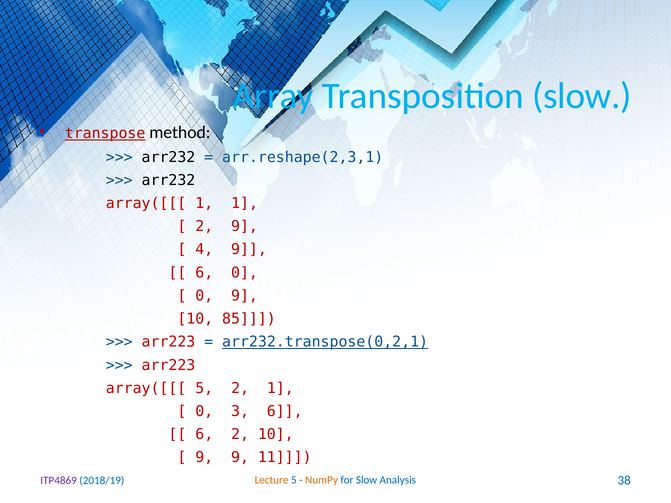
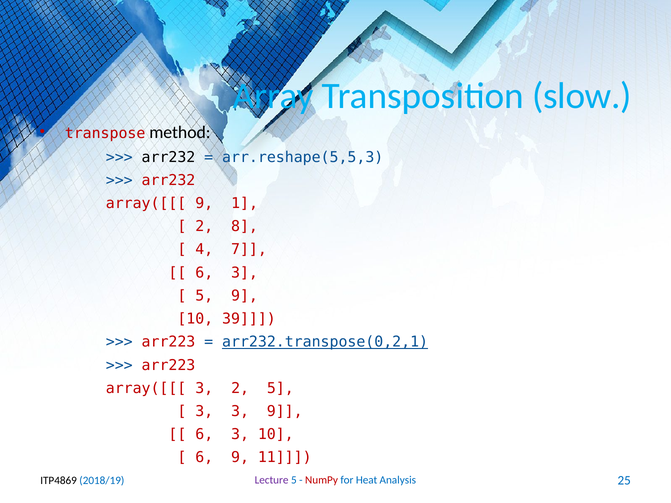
transpose underline: present -> none (105, 134)
arr.reshape(2,3,1: arr.reshape(2,3,1 -> arr.reshape(5,5,3 (303, 157)
arr232 colour: black -> red (168, 180)
array([[[ 1: 1 -> 9 (204, 203)
2 9: 9 -> 8 (244, 227)
4 9: 9 -> 7 (249, 250)
0: 0 -> 3 (245, 273)
0: 0 -> 5 (204, 296)
85: 85 -> 39 (249, 319)
array([[[ 5: 5 -> 3 (204, 388)
2 1: 1 -> 5 (280, 388)
0: 0 -> 3 (204, 411)
3 6: 6 -> 9 (285, 411)
2: 2 -> 3 (240, 435)
9: 9 -> 6 (204, 458)
Lecture colour: orange -> purple (272, 480)
NumPy colour: orange -> red (322, 480)
for Slow: Slow -> Heat (367, 480)
38: 38 -> 25 (624, 481)
ITP4869 colour: purple -> black (59, 481)
